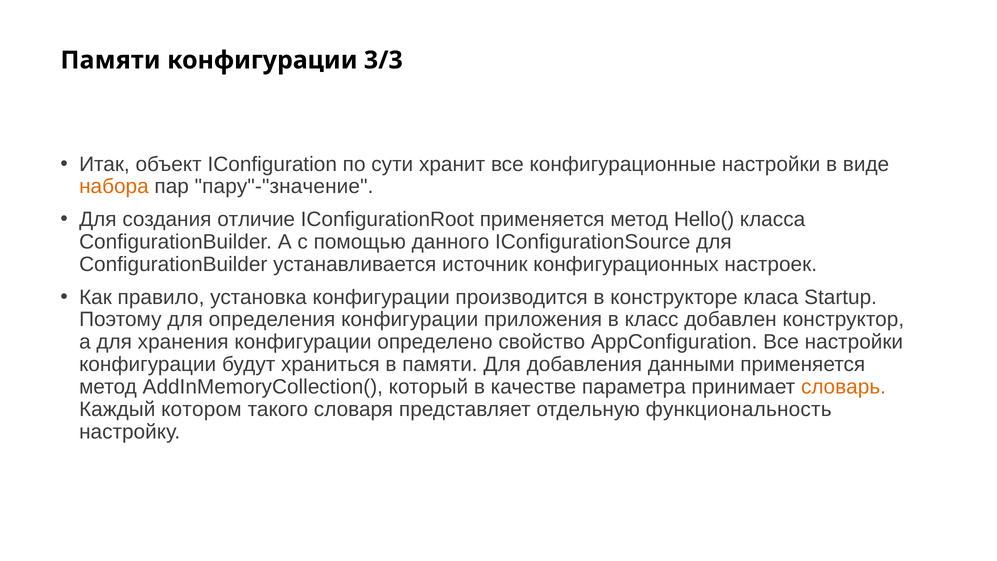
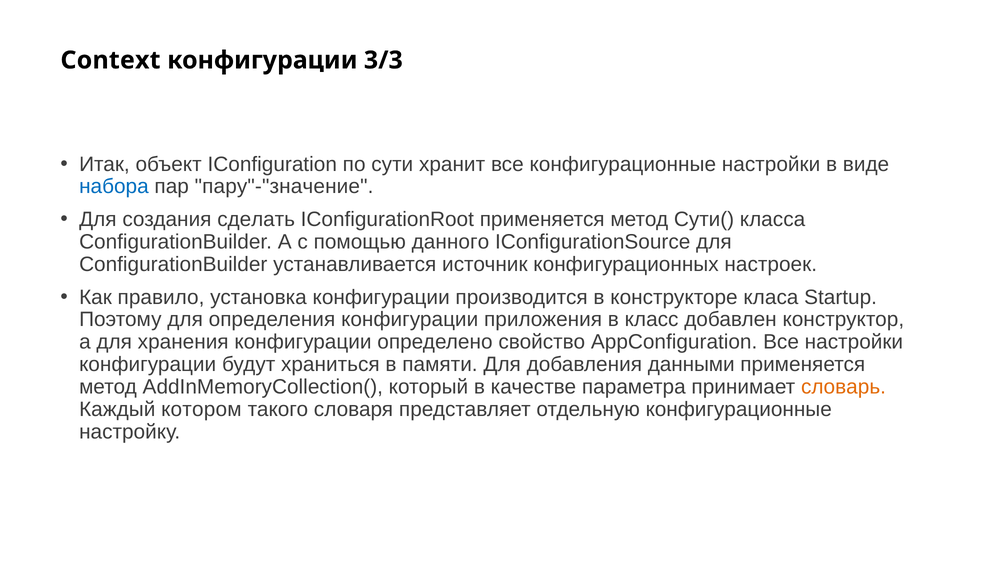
Памяти: Памяти -> Context (110, 60)
набора colour: orange -> blue (114, 187)
отличие: отличие -> сделать (256, 219)
Hello(: Hello( -> Сути( (704, 219)
отдельную функциональность: функциональность -> конфигурационные (739, 409)
